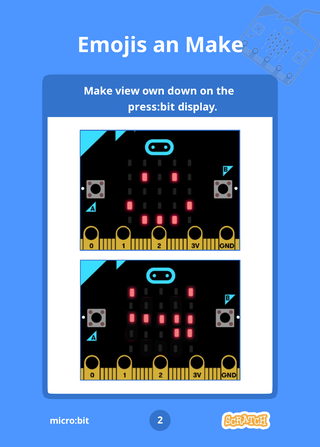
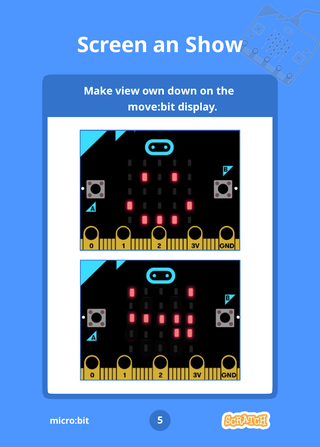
Emojis: Emojis -> Screen (112, 45)
an Make: Make -> Show (214, 45)
press:bit: press:bit -> move:bit (151, 107)
2: 2 -> 5 (160, 421)
